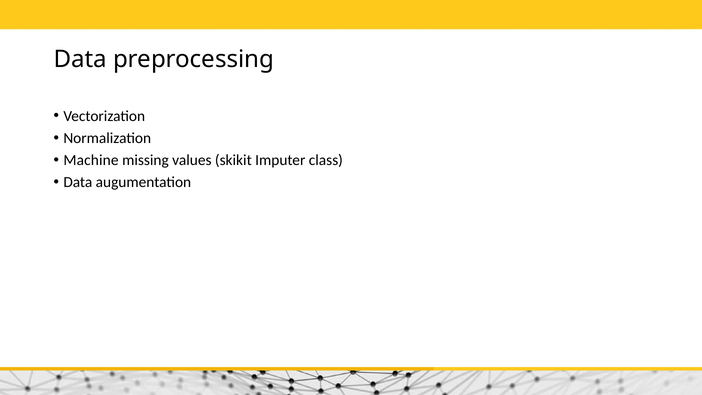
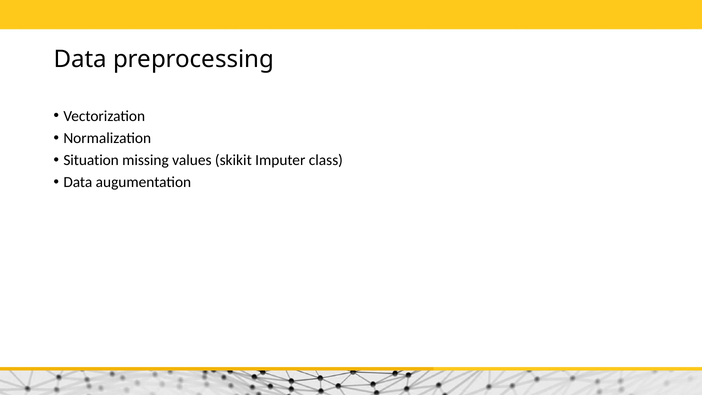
Machine: Machine -> Situation (91, 160)
